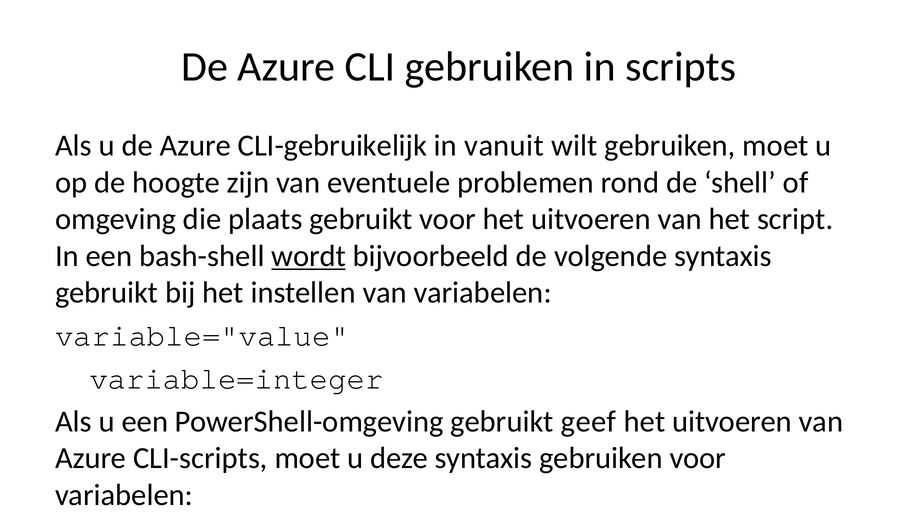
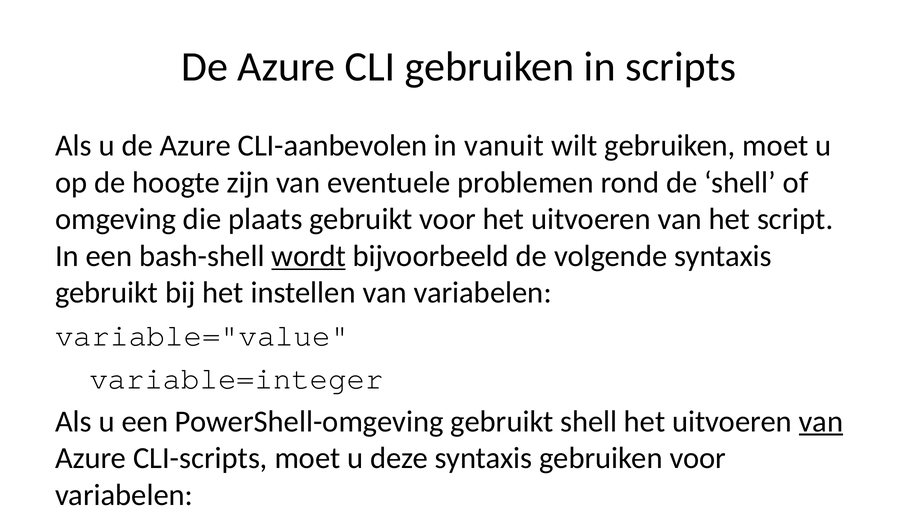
CLI-gebruikelijk: CLI-gebruikelijk -> CLI-aanbevolen (333, 146)
gebruikt geef: geef -> shell (589, 421)
van underline: none -> present (821, 421)
